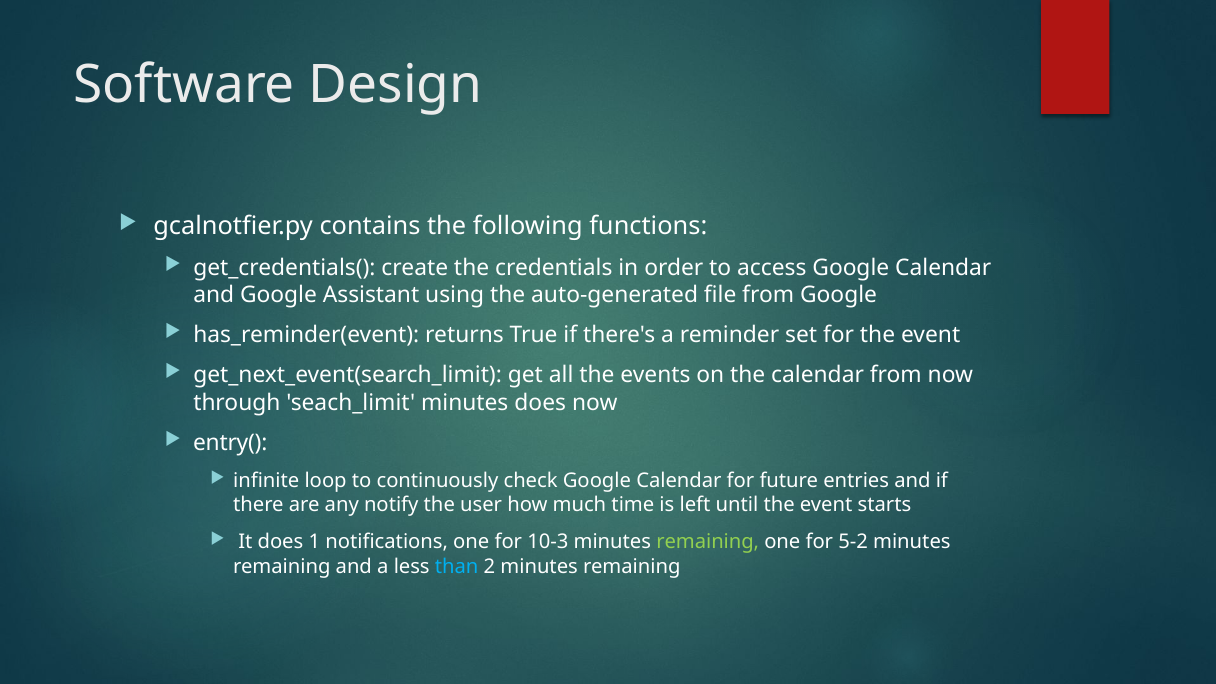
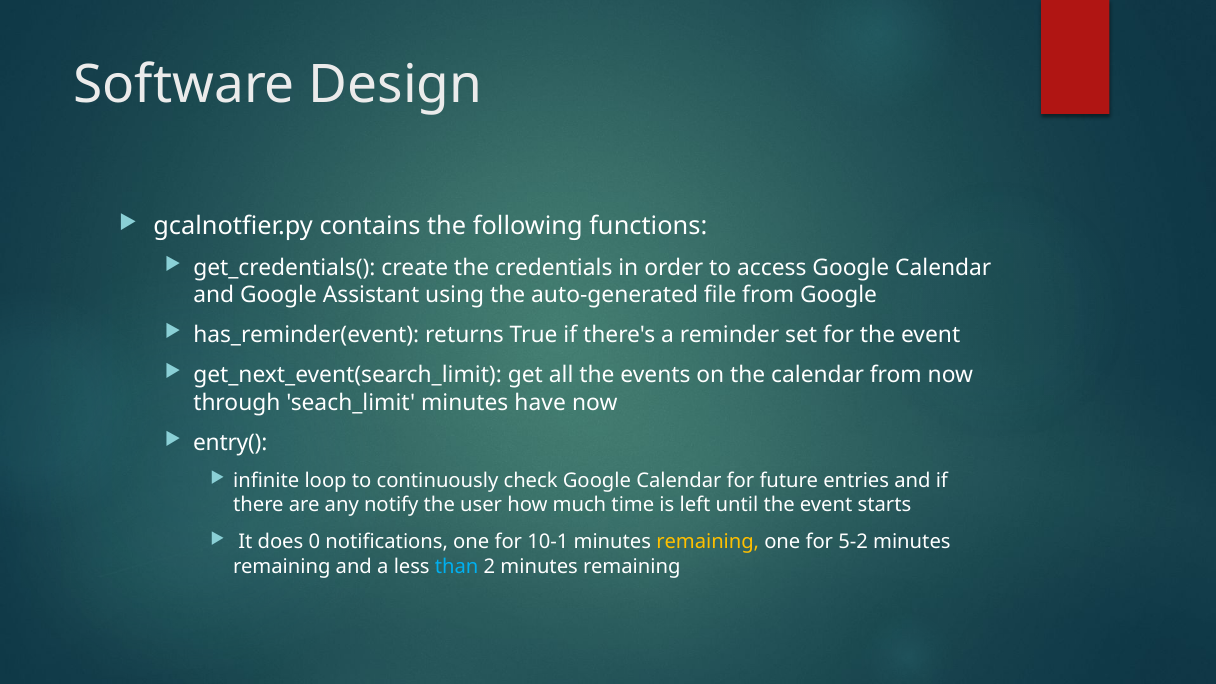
minutes does: does -> have (540, 402)
1: 1 -> 0 (314, 542)
10-3: 10-3 -> 10-1 (548, 542)
remaining colour: light green -> yellow (708, 542)
